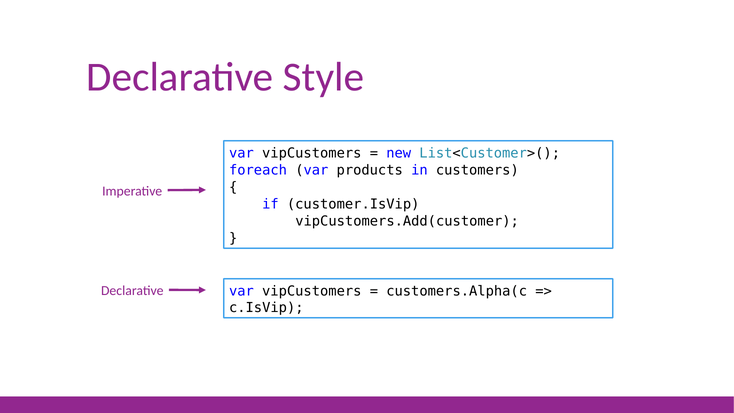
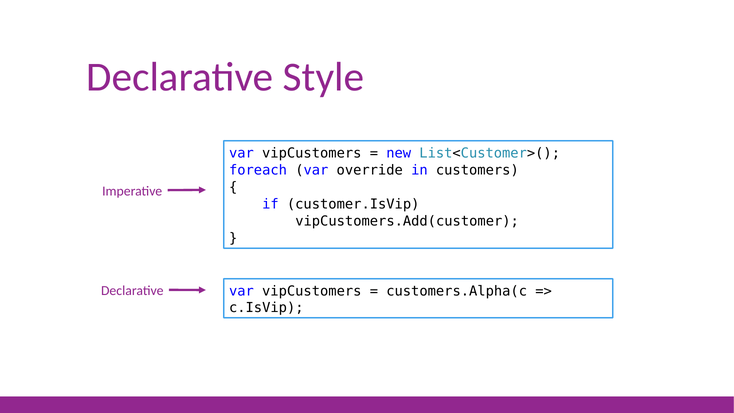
products: products -> override (370, 170)
